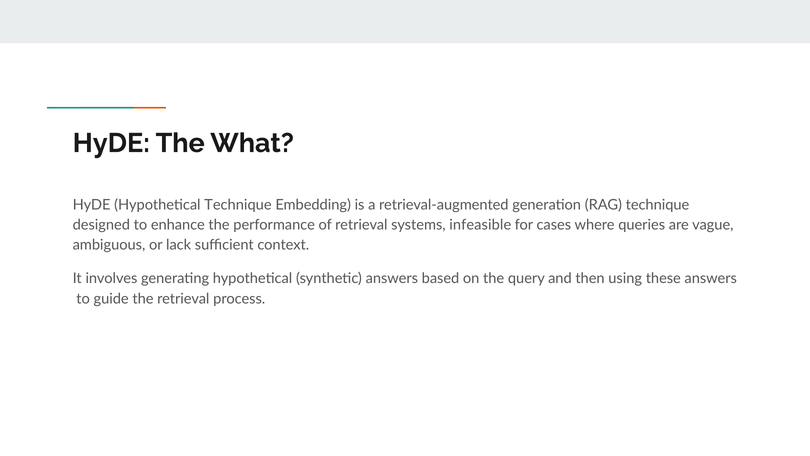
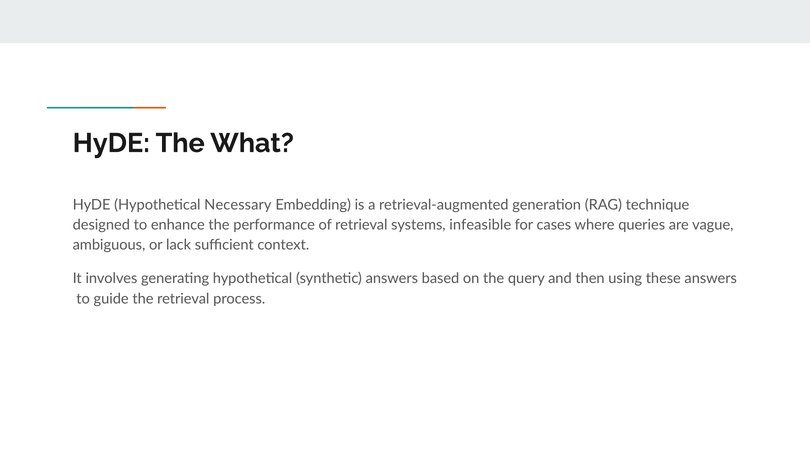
Hypothetical Technique: Technique -> Necessary (238, 205)
